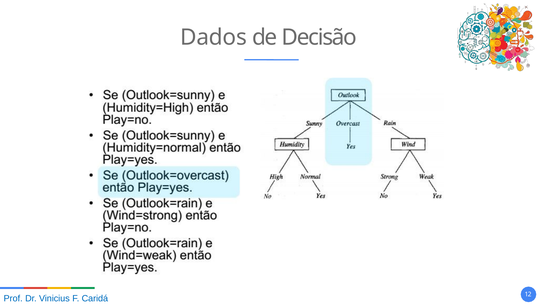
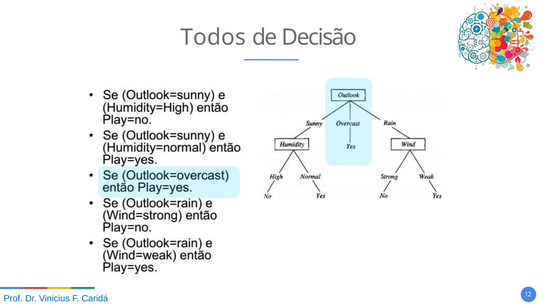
Dados: Dados -> Todos (213, 37)
